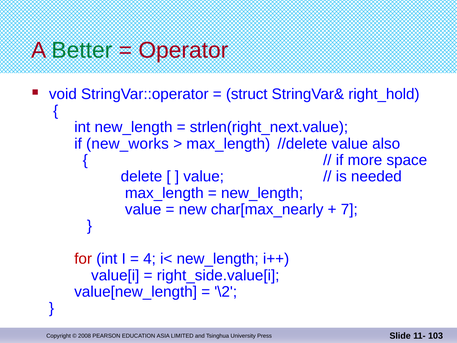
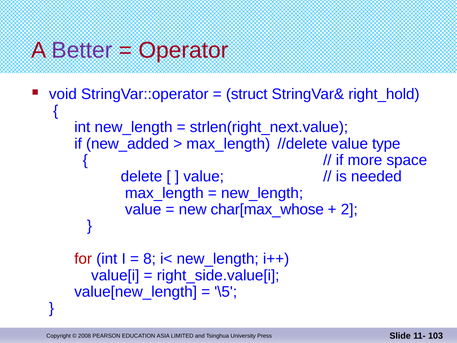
Better colour: green -> purple (82, 50)
new_works: new_works -> new_added (128, 144)
also: also -> type (386, 144)
char[max_nearly: char[max_nearly -> char[max_whose (267, 209)
7: 7 -> 2 (349, 209)
4: 4 -> 8 (150, 259)
\2: \2 -> \5 (226, 292)
